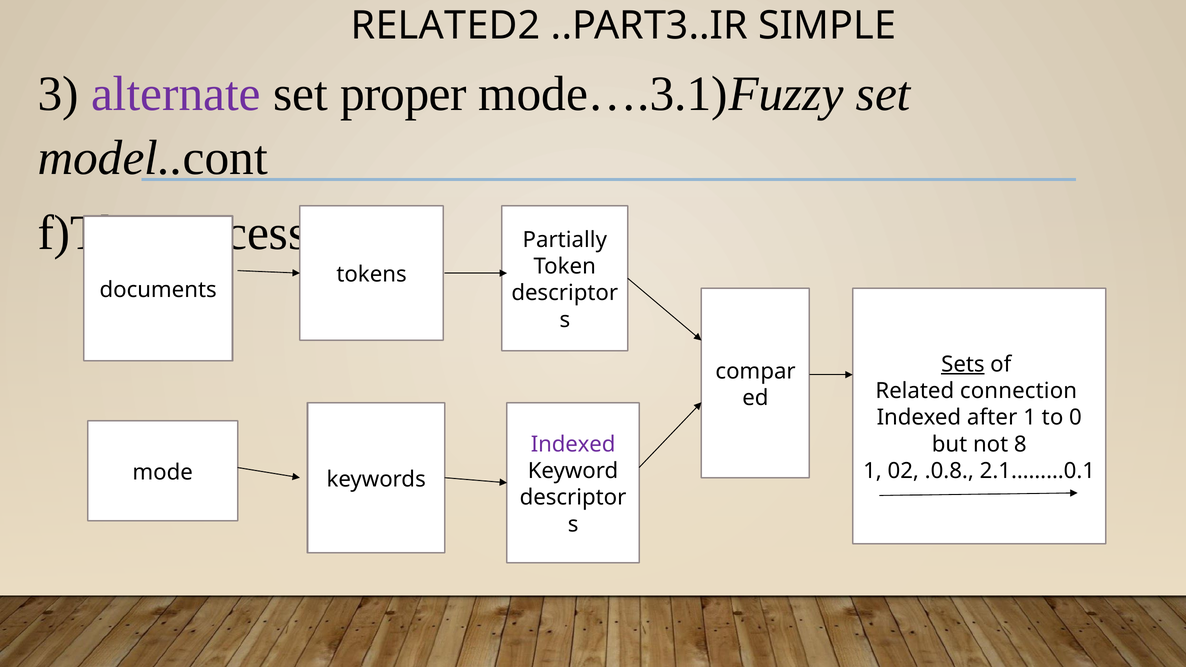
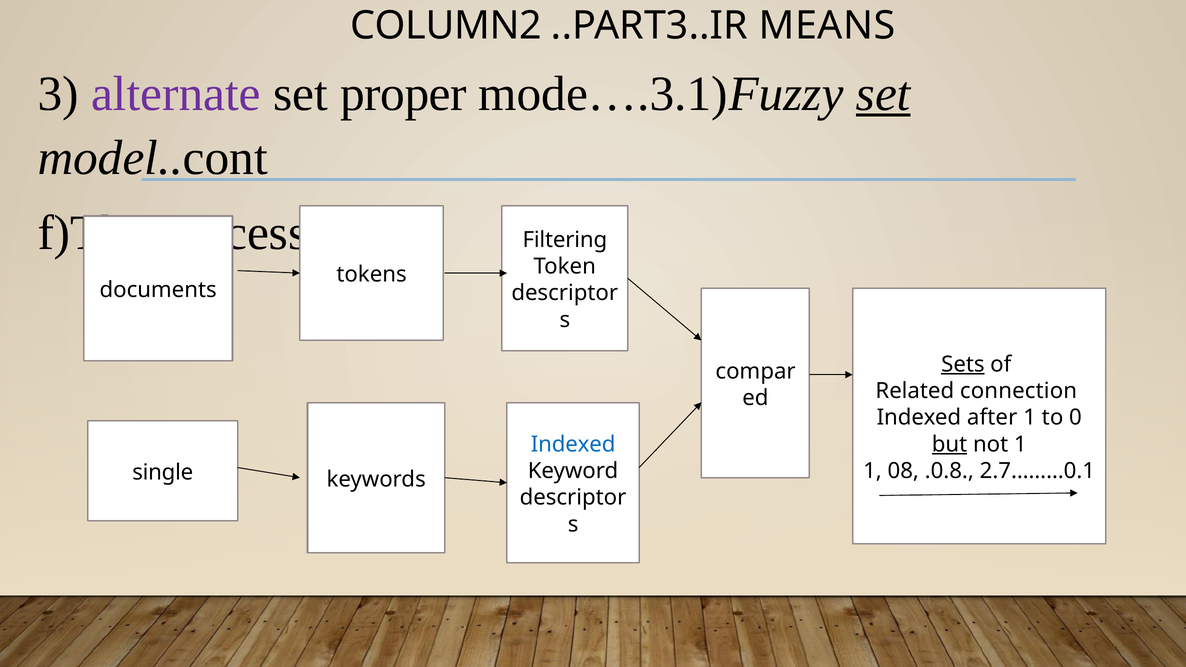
RELATED2: RELATED2 -> COLUMN2 (446, 26)
SIMPLE: SIMPLE -> MEANS (827, 26)
set underline: none -> present (883, 94)
Partially: Partially -> Filtering (565, 240)
Indexed colour: purple -> blue (573, 444)
but underline: none -> present (950, 444)
not 8: 8 -> 1 (1020, 444)
02: 02 -> 08 (903, 471)
2.1………0.1: 2.1………0.1 -> 2.7………0.1 (1037, 471)
mode: mode -> single (163, 472)
